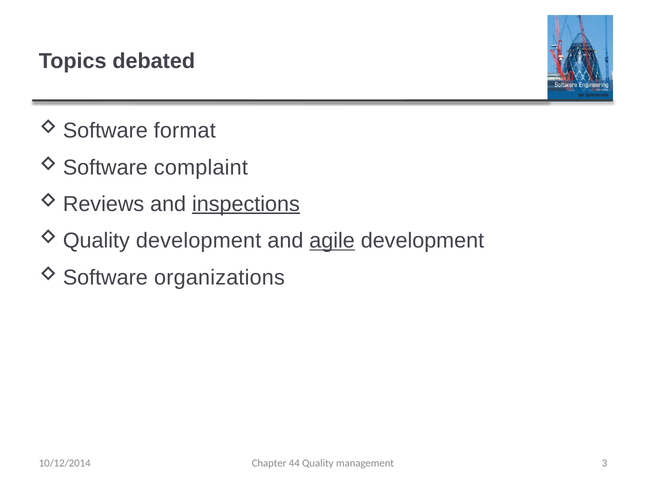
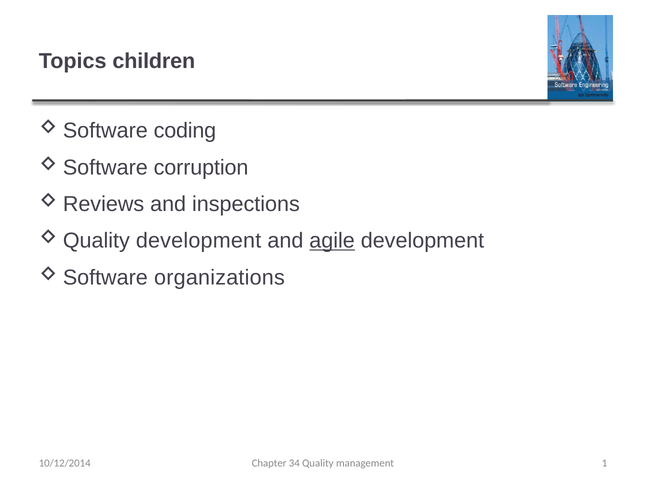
debated: debated -> children (154, 61)
format: format -> coding (185, 131)
complaint: complaint -> corruption (201, 167)
inspections underline: present -> none (246, 204)
44: 44 -> 34 (294, 463)
3: 3 -> 1 (605, 463)
